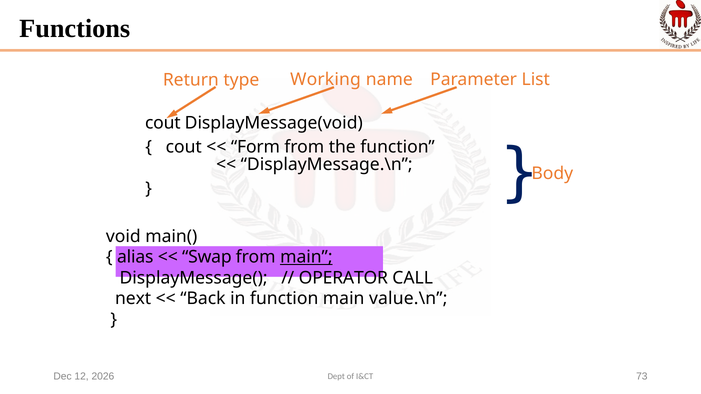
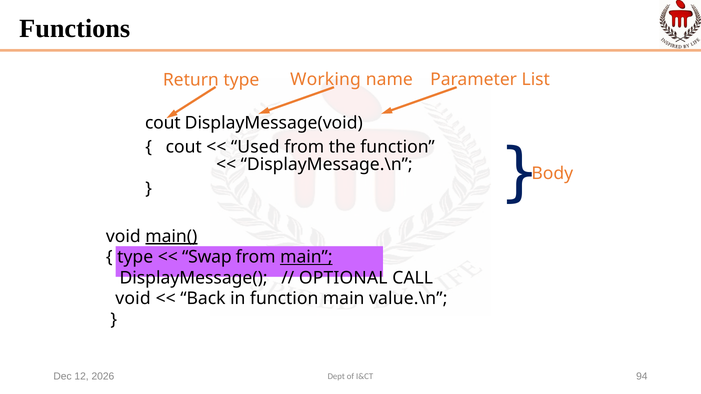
Form: Form -> Used (255, 147)
main( underline: none -> present (171, 236)
alias: alias -> type (135, 257)
OPERATOR: OPERATOR -> OPTIONAL (343, 278)
next: next -> void (133, 299)
73: 73 -> 94 (642, 377)
